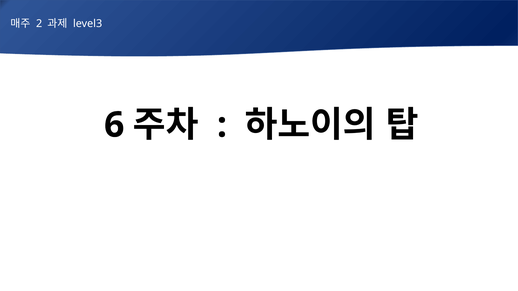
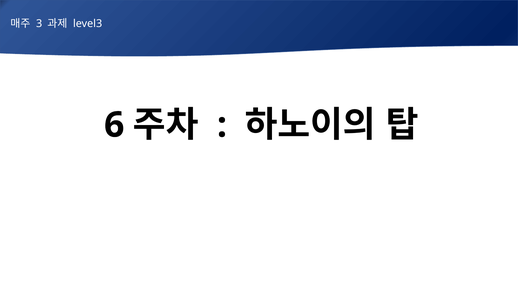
2: 2 -> 3 (39, 24)
